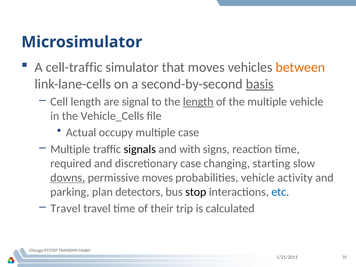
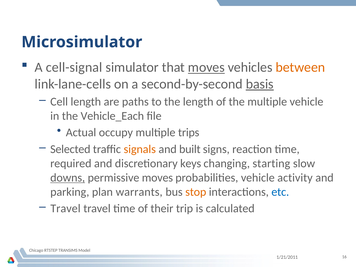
cell-traffic: cell-traffic -> cell-signal (74, 67)
moves underline: none -> present (206, 67)
signal: signal -> paths (135, 102)
length underline: present -> none (198, 102)
Vehicle_Cells: Vehicle_Cells -> Vehicle_Each (112, 116)
multiple case: case -> trips (189, 133)
Multiple: Multiple -> Selected (70, 149)
signals colour: black -> orange (140, 149)
with: with -> built (190, 149)
discretionary case: case -> keys (191, 163)
detectors: detectors -> warrants (139, 192)
stop colour: black -> orange (196, 192)
